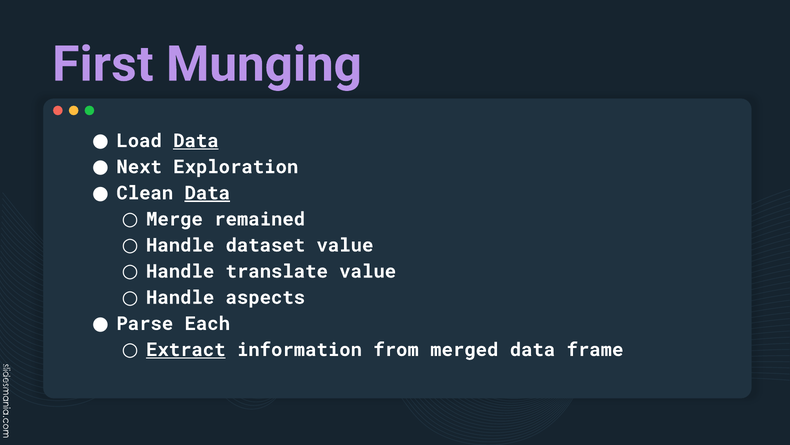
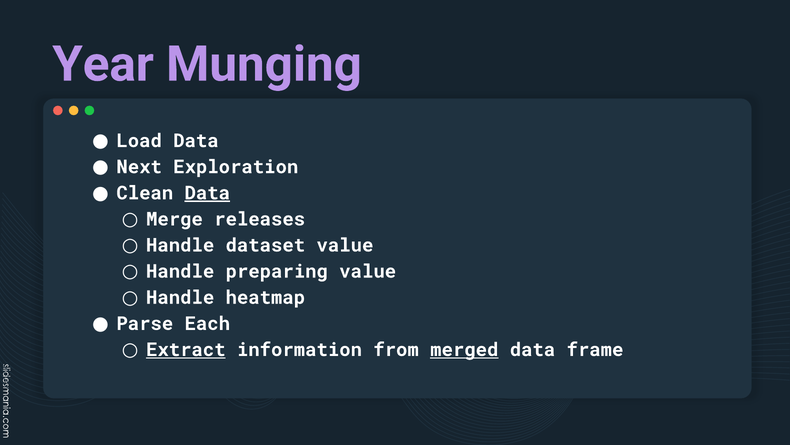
First: First -> Year (103, 64)
Data underline: present -> none (196, 141)
remained: remained -> releases (260, 219)
translate: translate -> preparing (277, 271)
aspects: aspects -> heatmap (265, 297)
merged underline: none -> present (464, 349)
